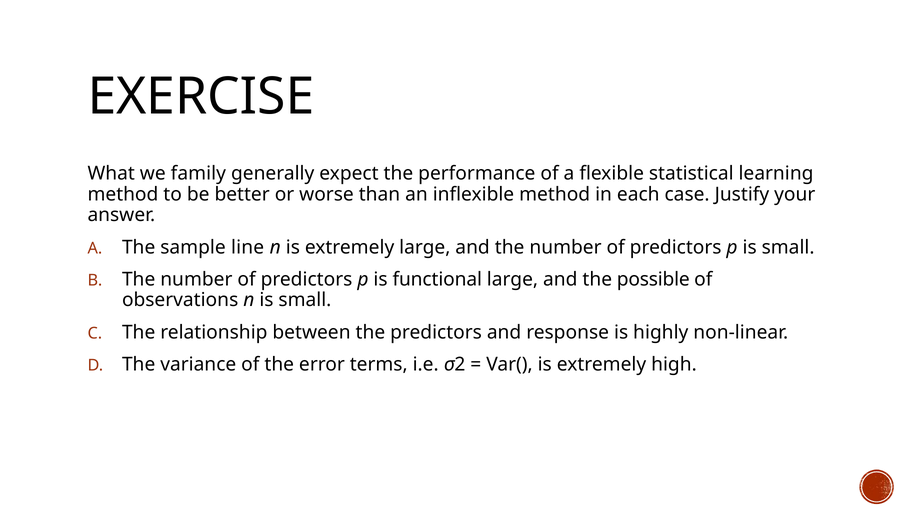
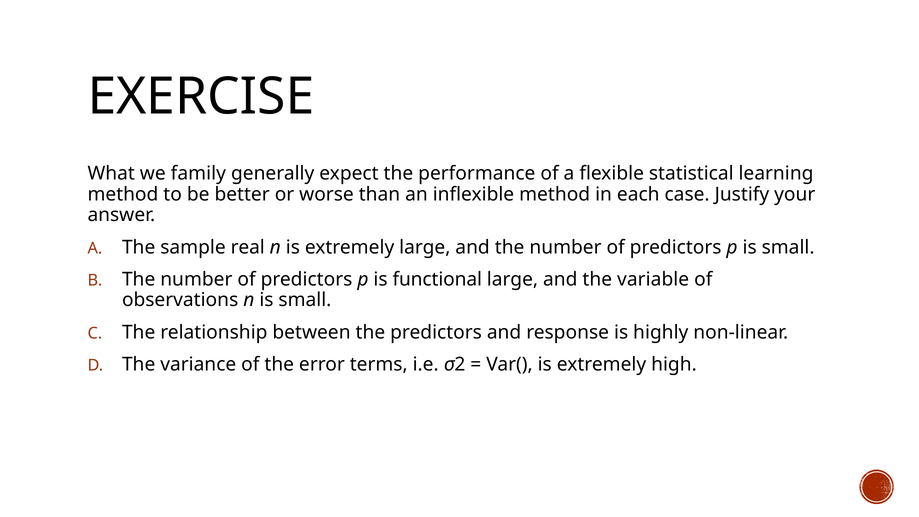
line: line -> real (248, 247)
possible: possible -> variable (653, 279)
